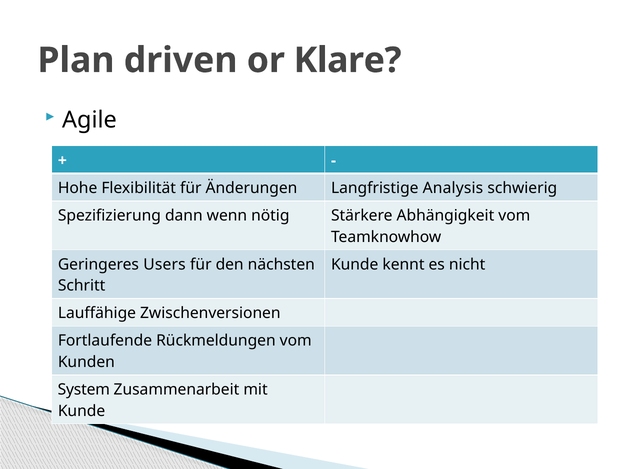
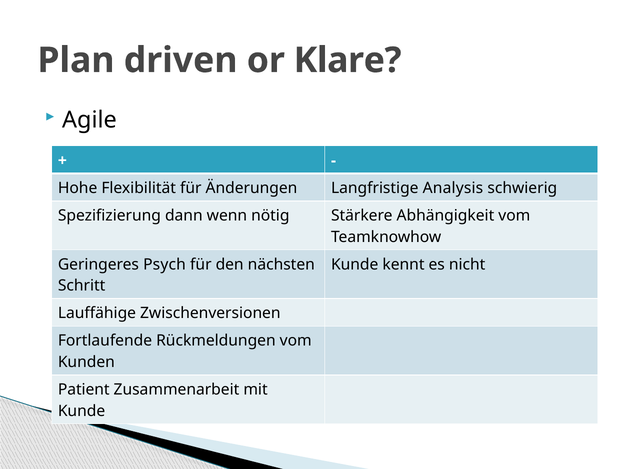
Users: Users -> Psych (164, 264)
System: System -> Patient (84, 389)
